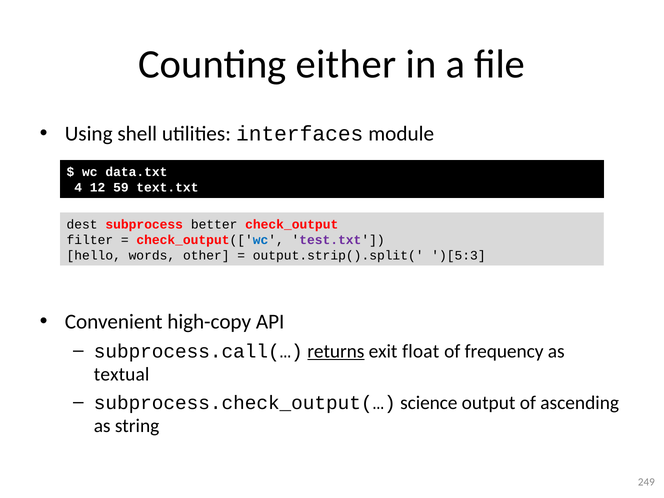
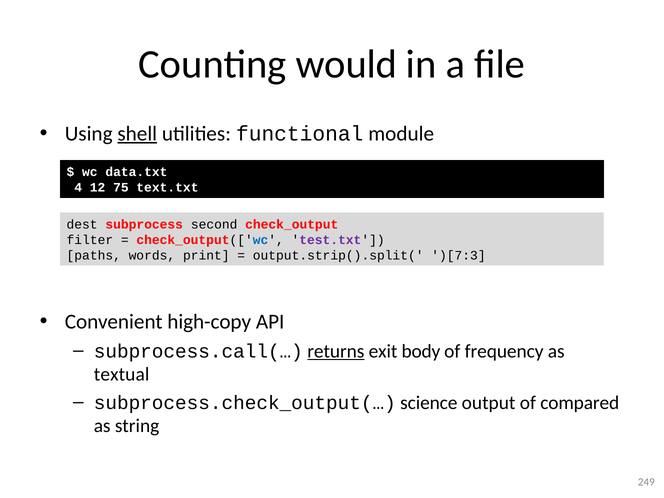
either: either -> would (346, 64)
shell underline: none -> present (137, 134)
interfaces: interfaces -> functional (300, 134)
59: 59 -> 75 (121, 188)
better: better -> second (214, 224)
hello: hello -> paths (94, 255)
other: other -> print (206, 255)
)[5:3: )[5:3 -> )[7:3 (458, 255)
float: float -> body (421, 351)
ascending: ascending -> compared (580, 403)
